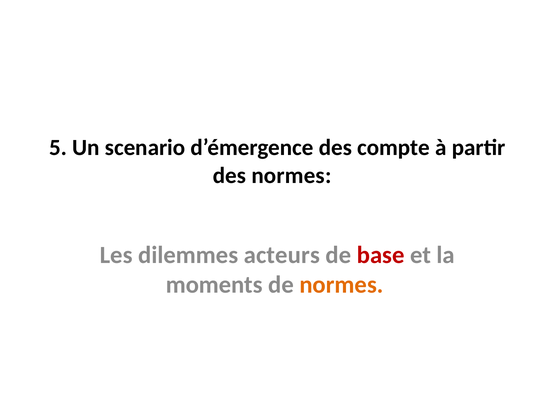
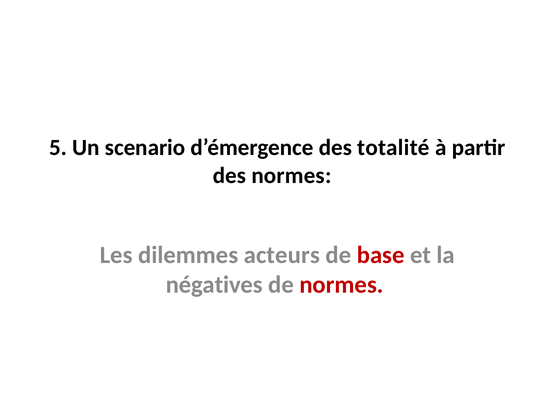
compte: compte -> totalité (393, 148)
moments: moments -> négatives (214, 285)
normes colour: orange -> red (341, 285)
